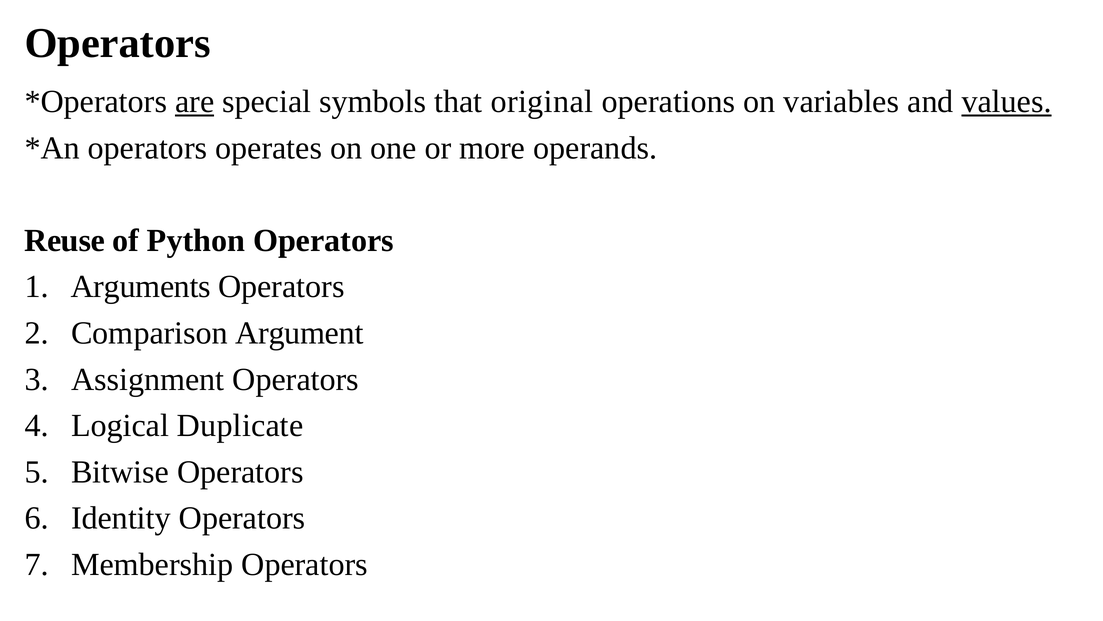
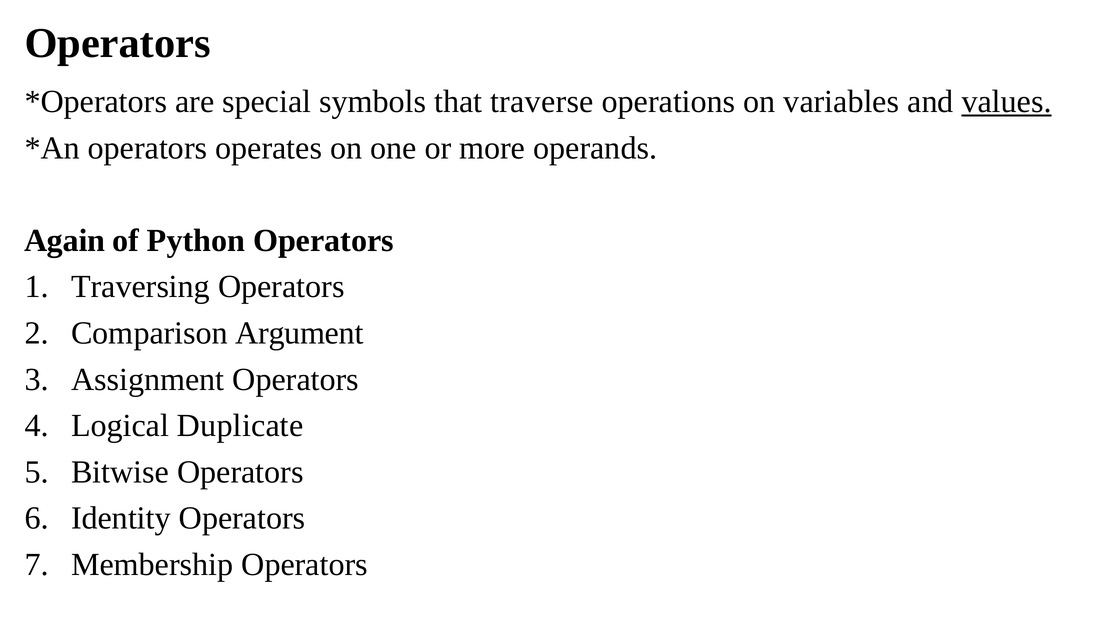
are underline: present -> none (195, 102)
original: original -> traverse (542, 102)
Reuse: Reuse -> Again (65, 240)
Arguments: Arguments -> Traversing (141, 287)
